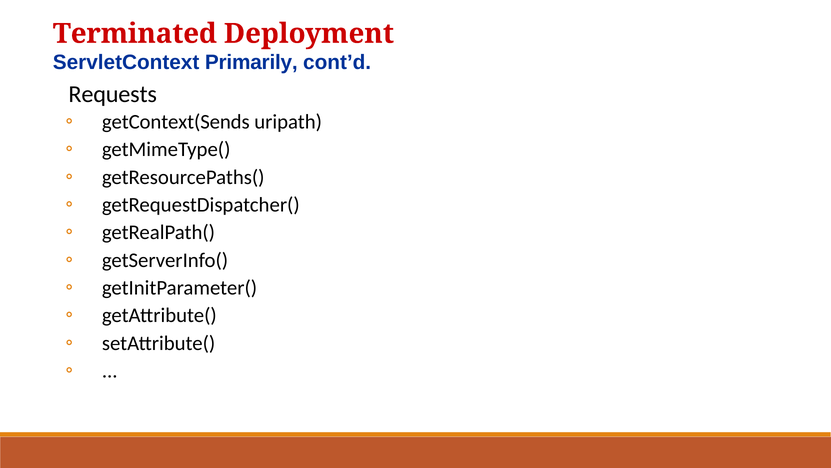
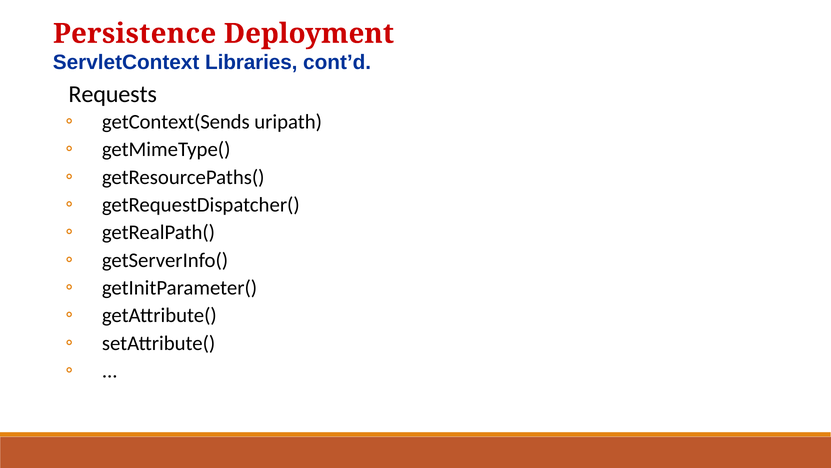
Terminated: Terminated -> Persistence (135, 34)
Primarily: Primarily -> Libraries (251, 62)
